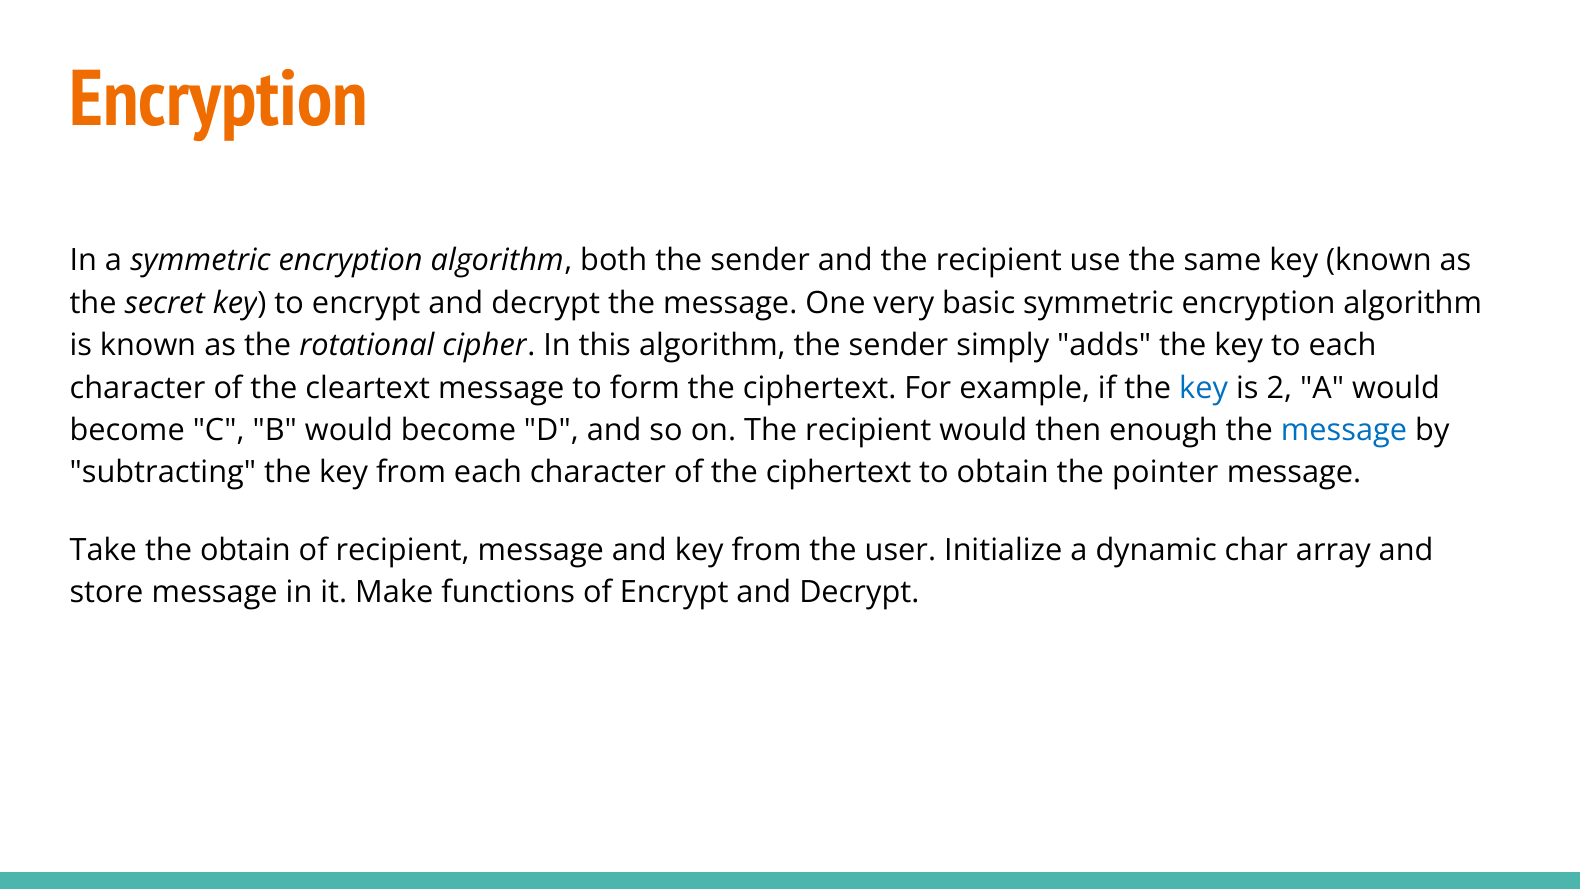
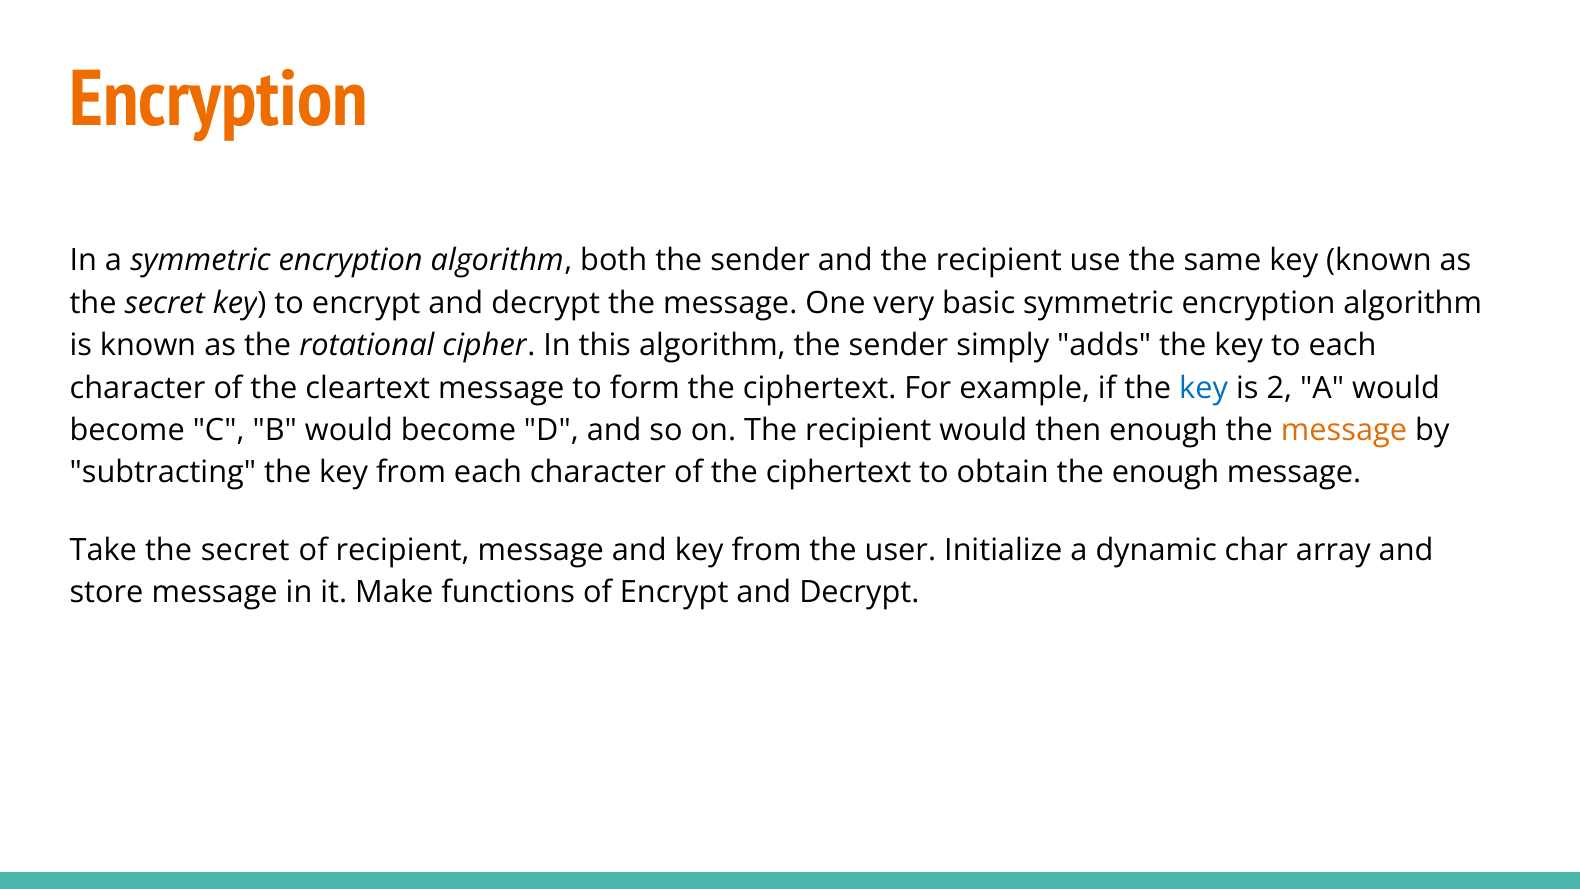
message colour: blue -> orange (1344, 430)
the pointer: pointer -> enough (1166, 473)
Take the obtain: obtain -> secret (245, 550)
